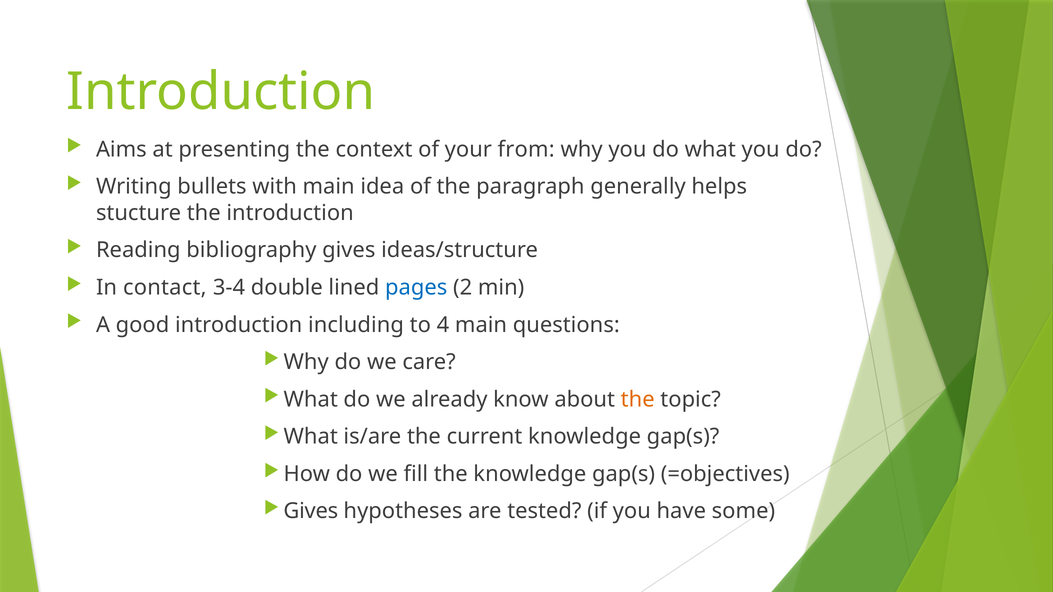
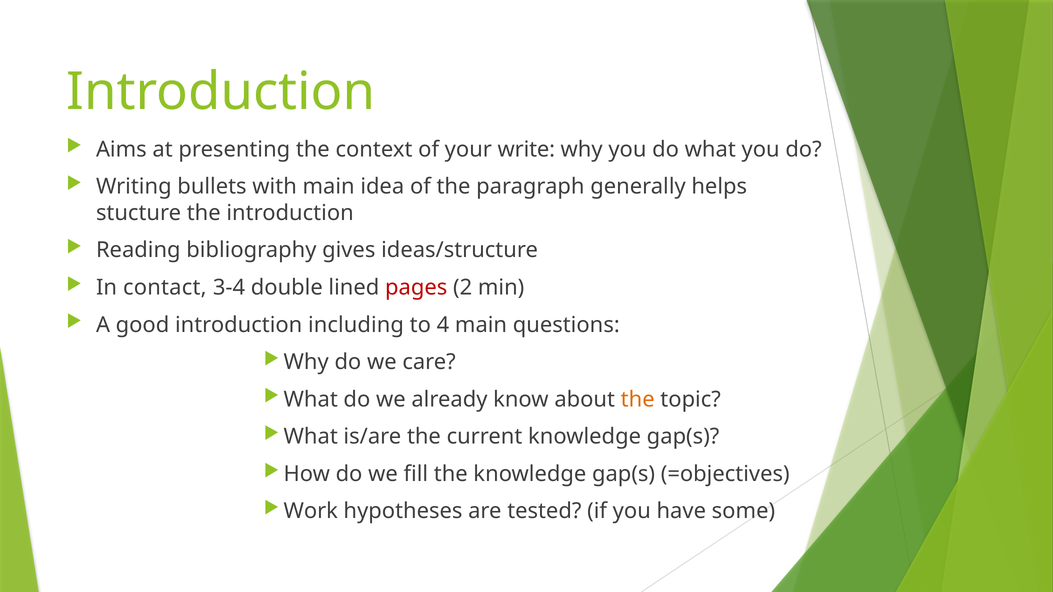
from: from -> write (526, 149)
pages colour: blue -> red (416, 288)
Gives: Gives -> Work (311, 511)
